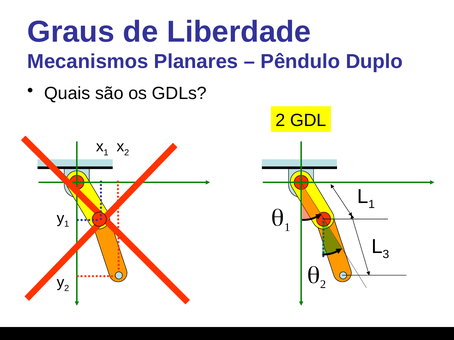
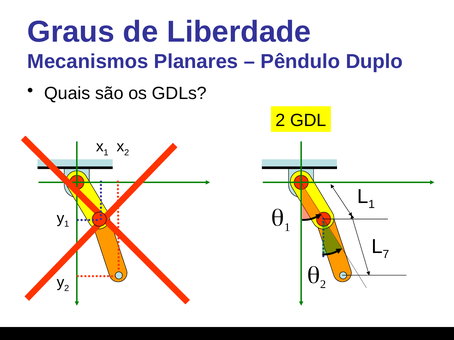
3: 3 -> 7 (386, 255)
